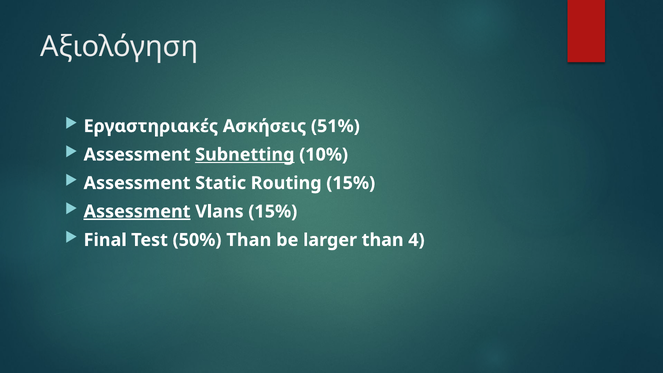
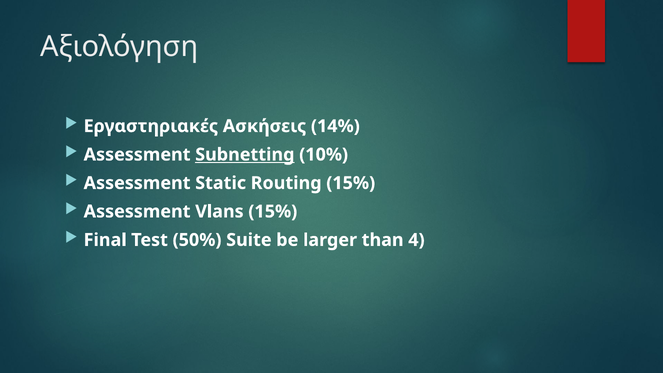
51%: 51% -> 14% (335, 126)
Assessment underline: present -> none (137, 211)
50% Than: Than -> Suite (249, 240)
